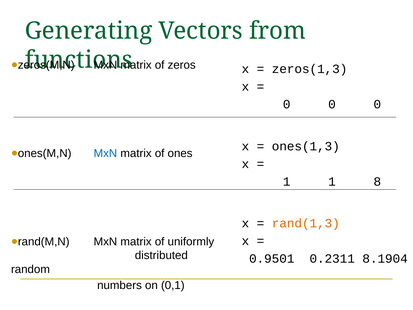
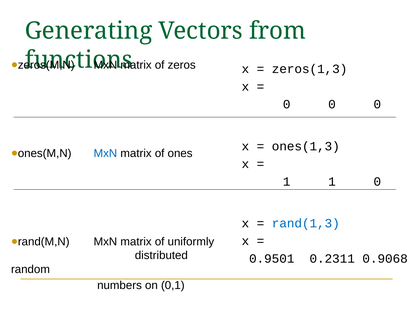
1 8: 8 -> 0 (377, 181)
rand(1,3 colour: orange -> blue (306, 223)
8.1904: 8.1904 -> 0.9068 (385, 258)
